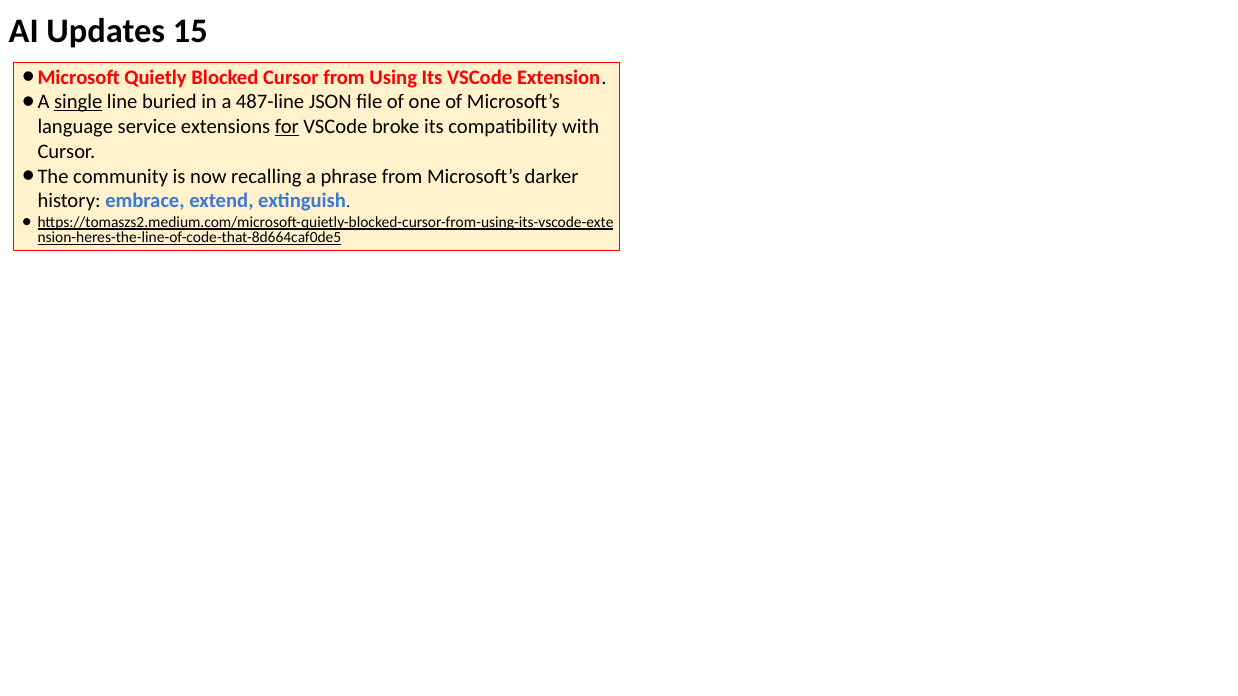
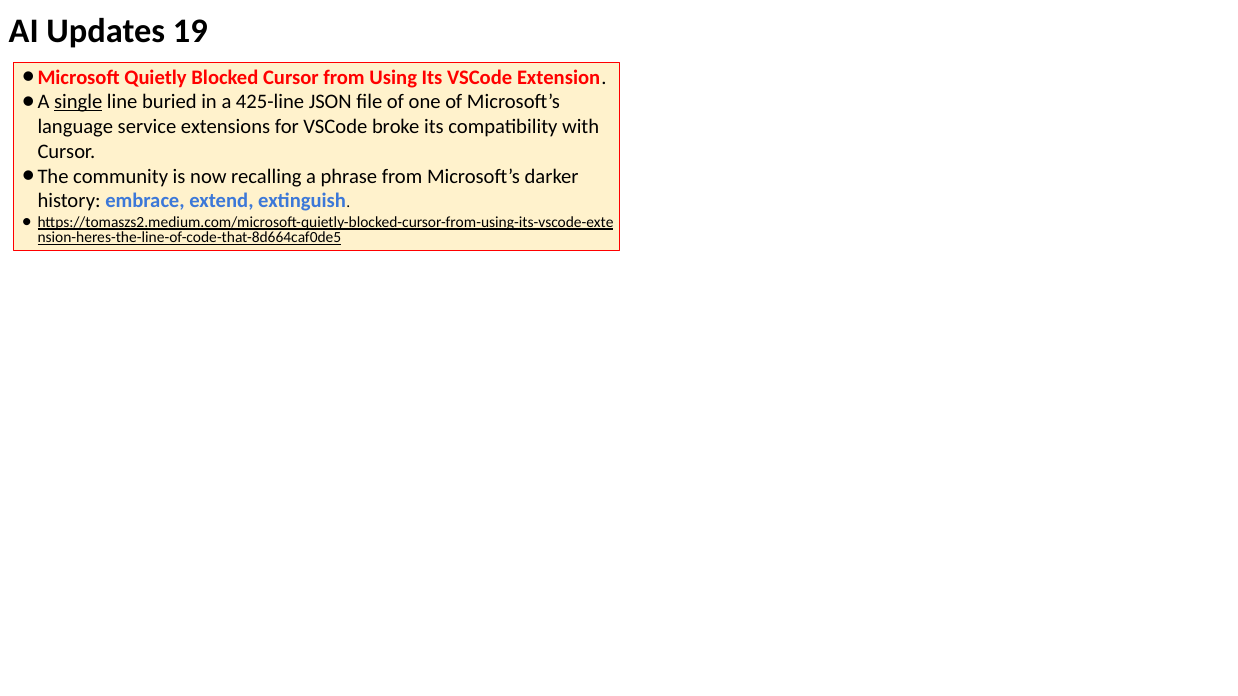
15: 15 -> 19 (190, 31)
487-line: 487-line -> 425-line (270, 102)
for underline: present -> none (287, 127)
